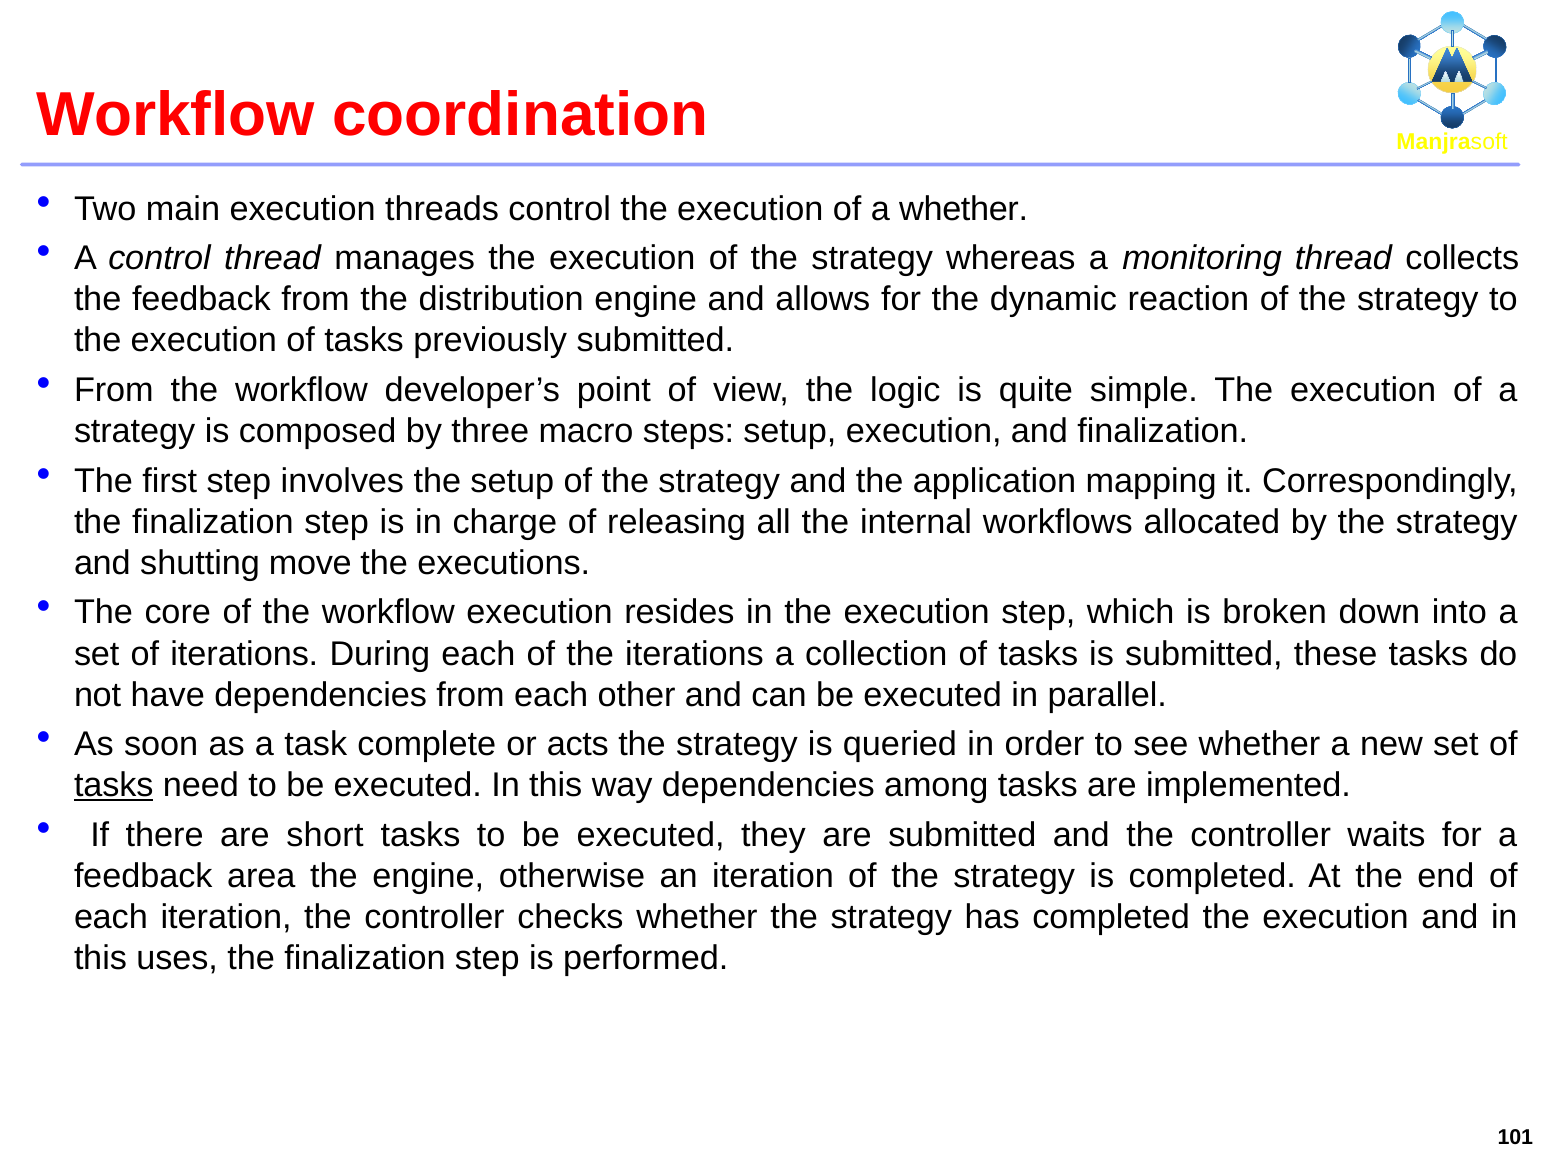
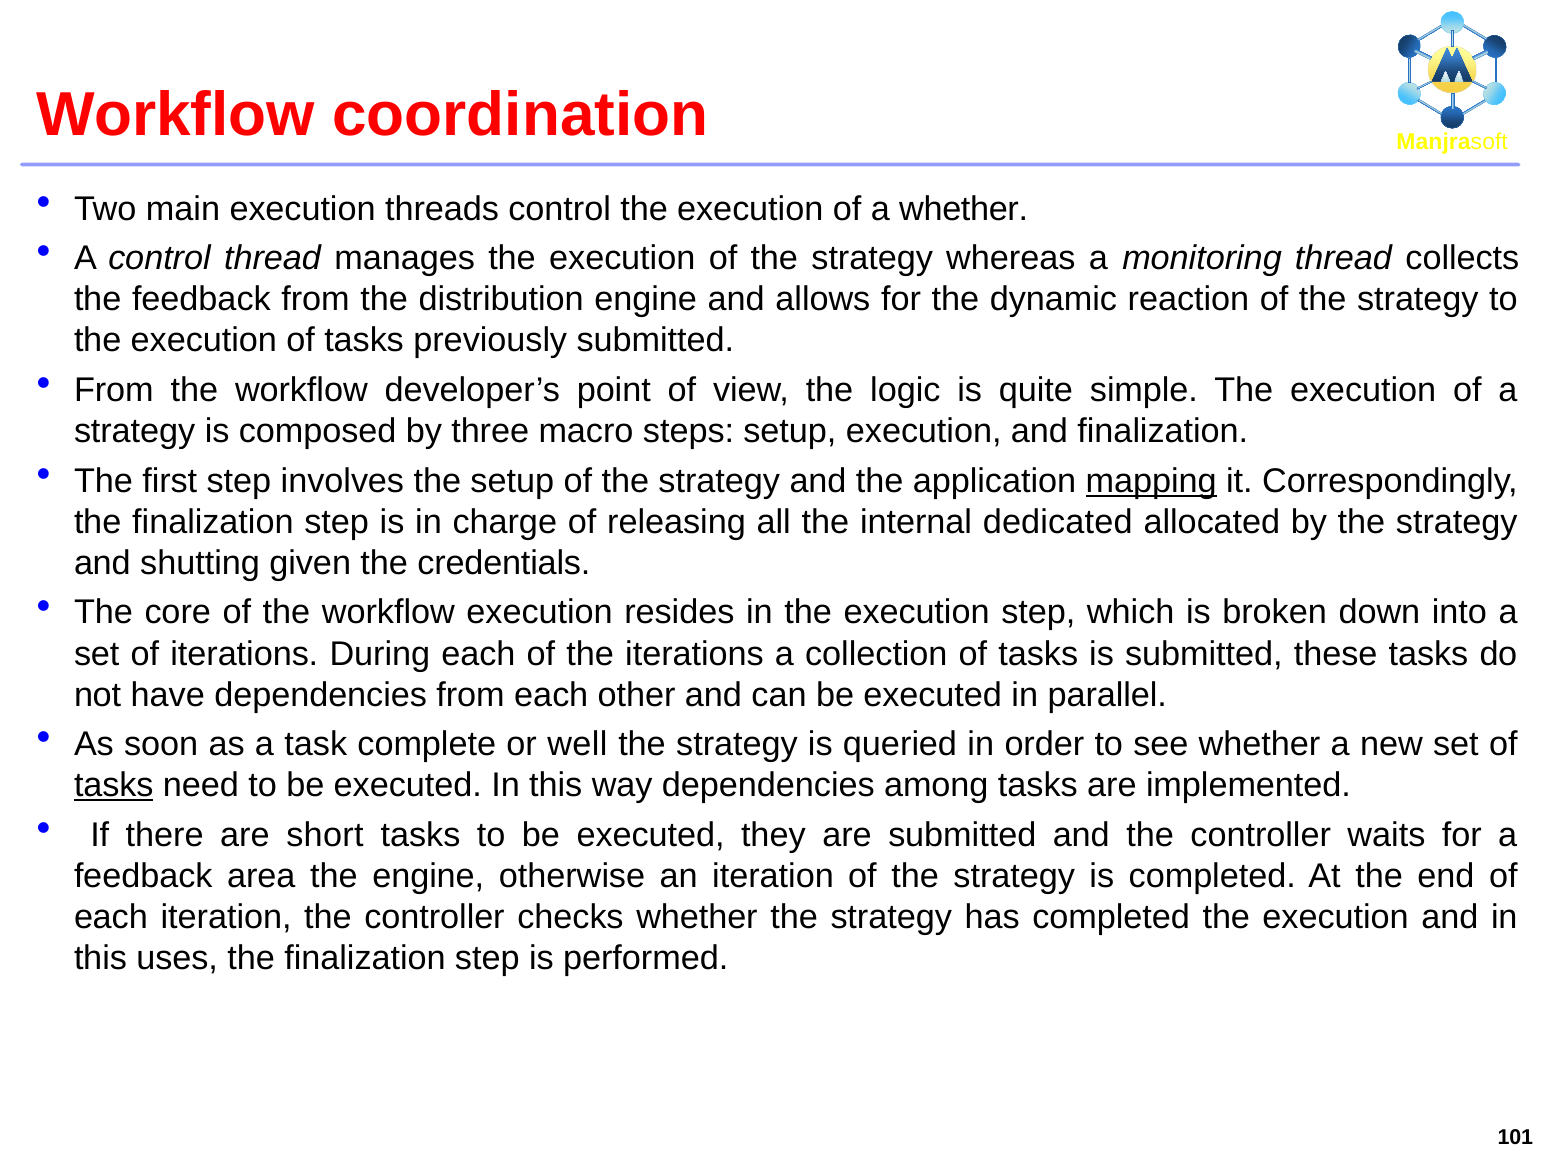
mapping underline: none -> present (1151, 481)
workflows: workflows -> dedicated (1058, 522)
move: move -> given (310, 563)
executions: executions -> credentials (504, 563)
acts: acts -> well (577, 745)
